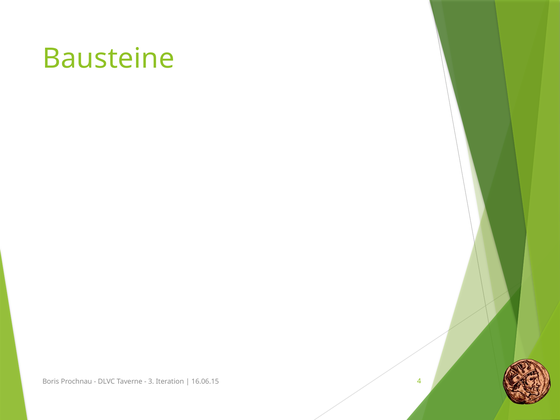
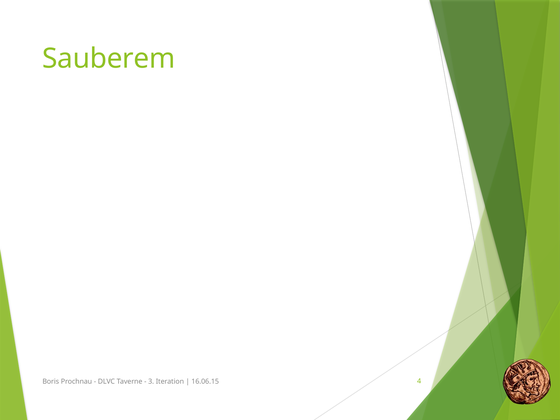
Bausteine: Bausteine -> Sauberem (109, 59)
